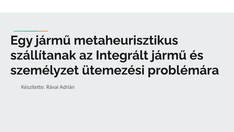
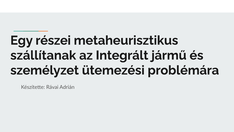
Egy jármű: jármű -> részei (53, 40)
